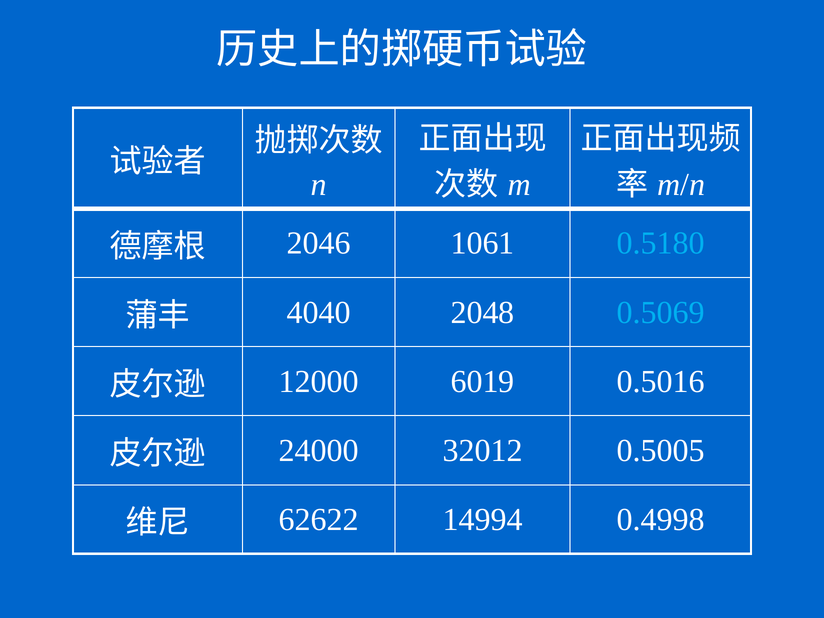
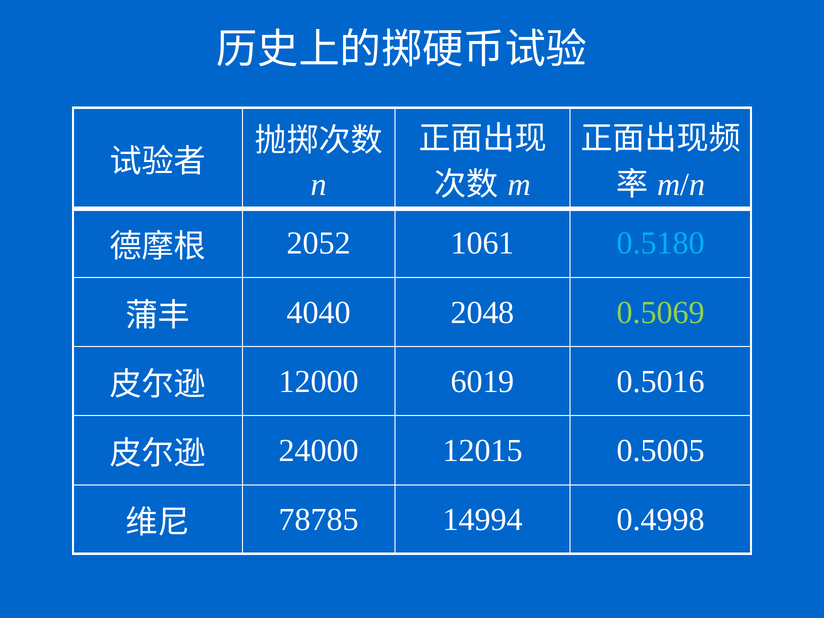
2046: 2046 -> 2052 (319, 243)
0.5069 colour: light blue -> light green (661, 312)
32012: 32012 -> 12015 (483, 451)
62622: 62622 -> 78785 (319, 520)
